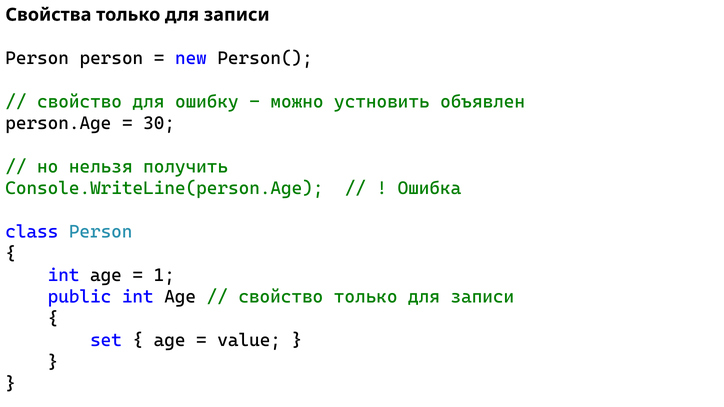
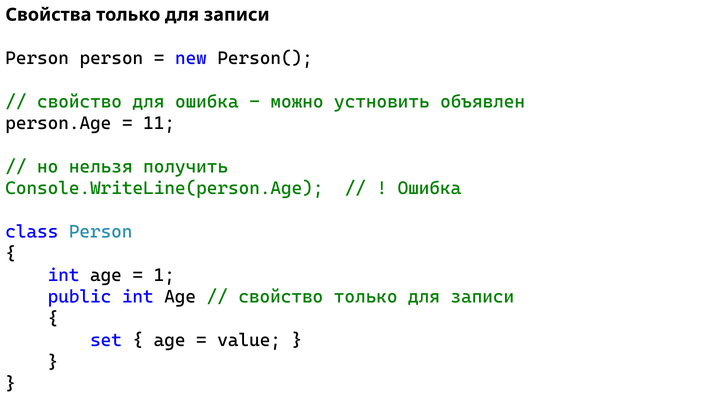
для ошибку: ошибку -> ошибка (207, 102)
30: 30 -> 11 (159, 123)
